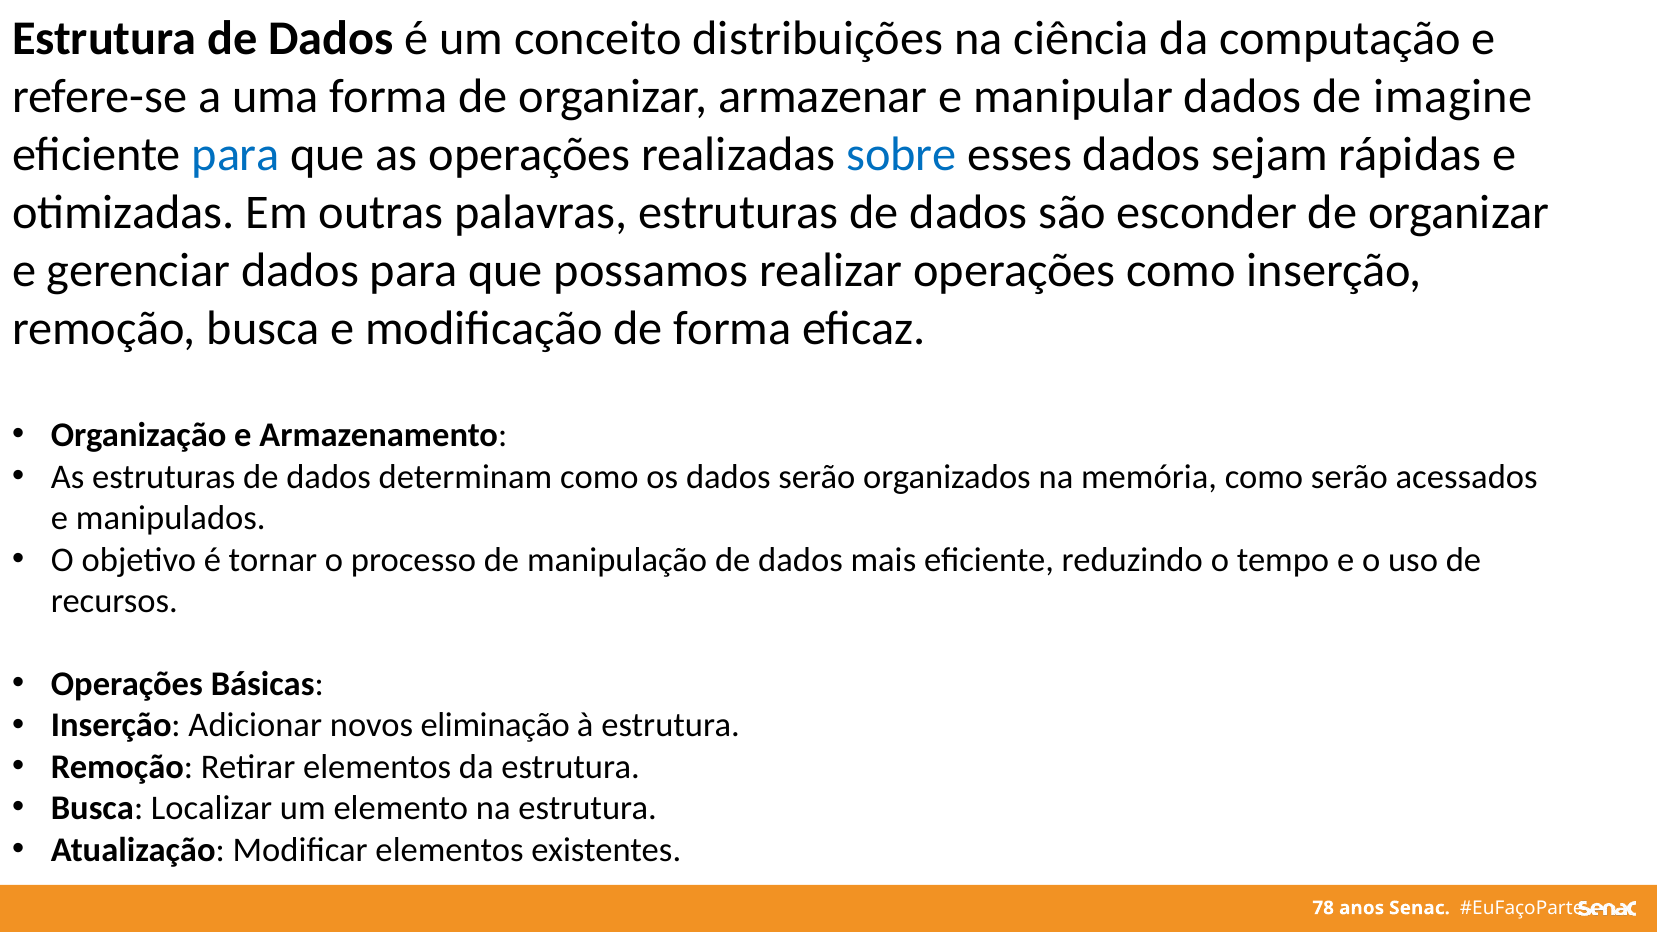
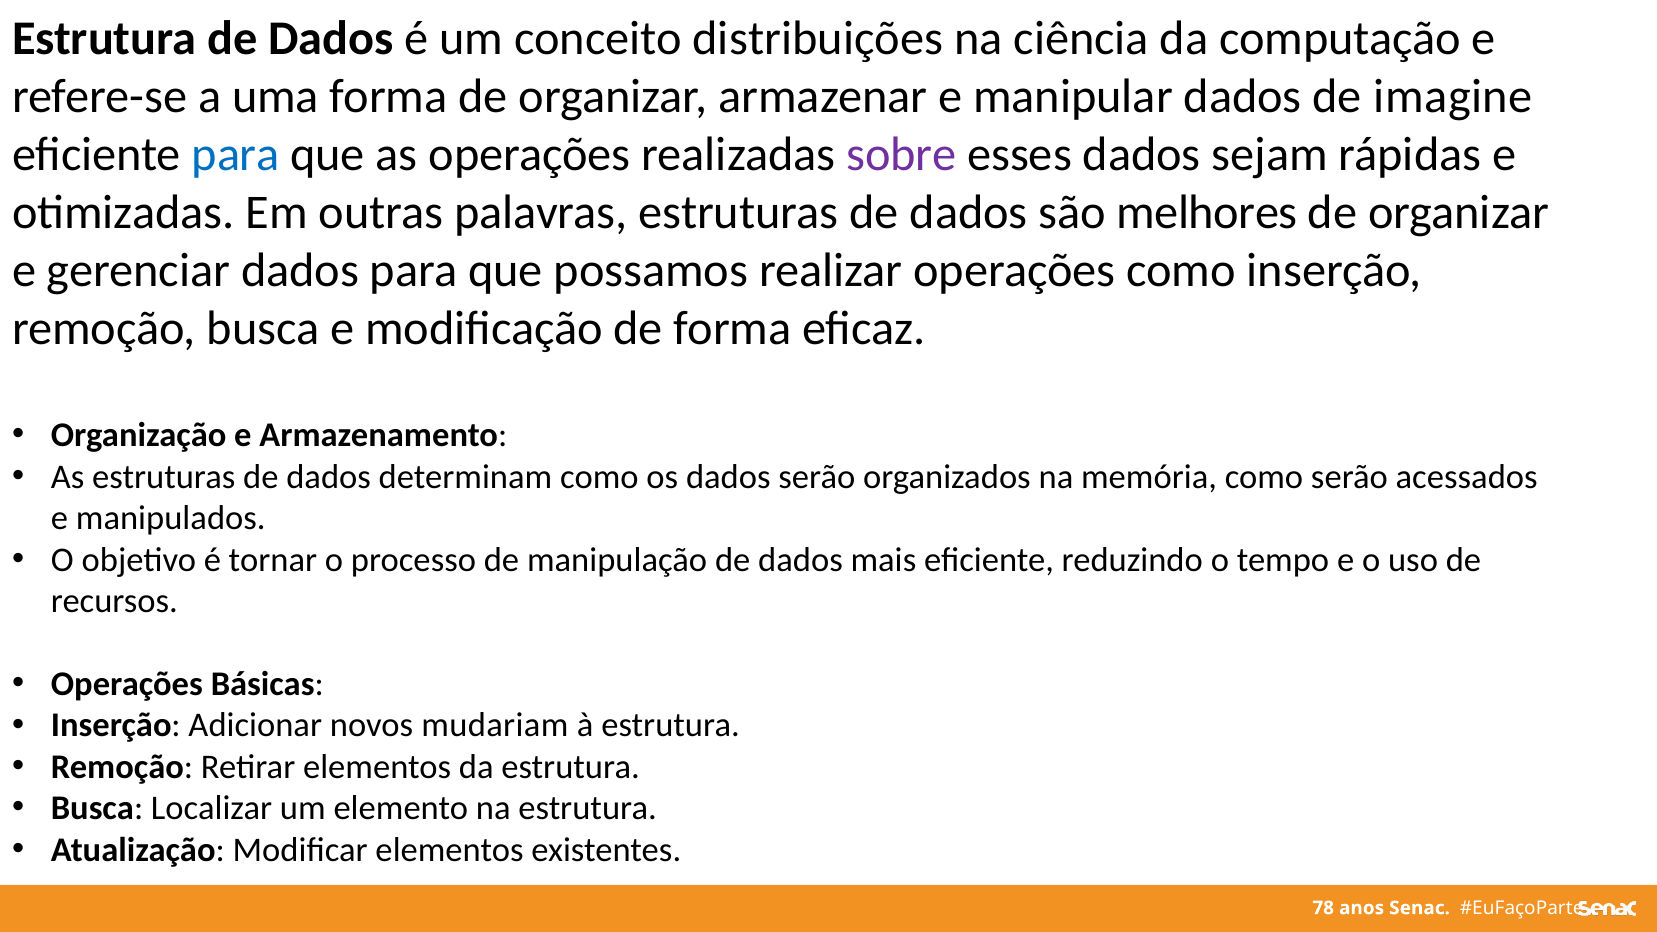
sobre colour: blue -> purple (902, 155)
esconder: esconder -> melhores (1207, 213)
eliminação: eliminação -> mudariam (495, 726)
